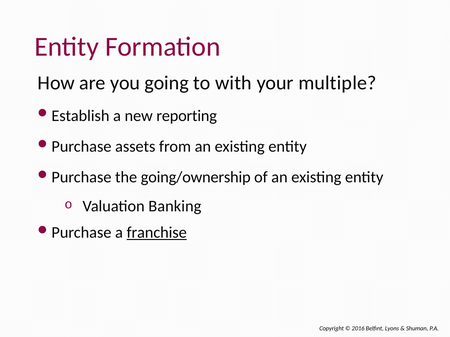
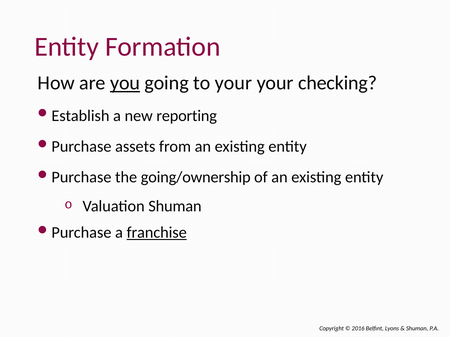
you underline: none -> present (125, 83)
to with: with -> your (234, 83)
multiple: multiple -> checking (338, 83)
Valuation Banking: Banking -> Shuman (175, 206)
